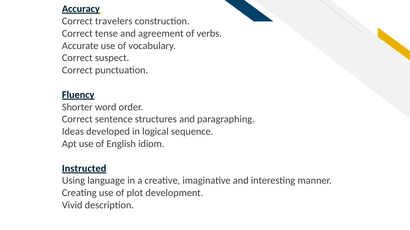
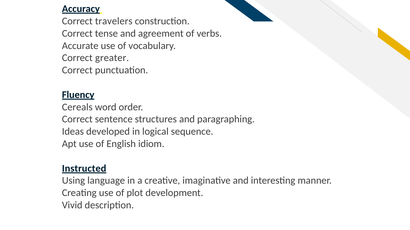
suspect: suspect -> greater (112, 58)
Shorter: Shorter -> Cereals (77, 107)
